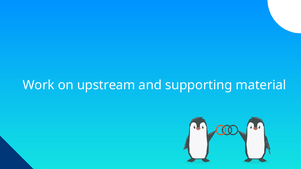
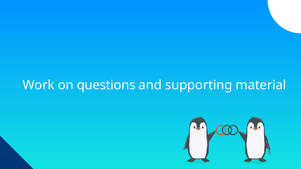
upstream: upstream -> questions (106, 85)
